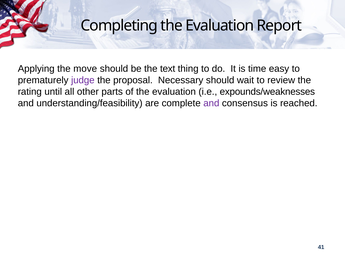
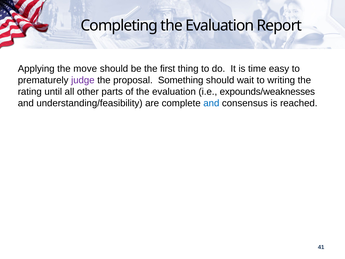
text: text -> first (168, 69)
Necessary: Necessary -> Something (181, 80)
review: review -> writing (281, 80)
and colour: purple -> blue (211, 103)
